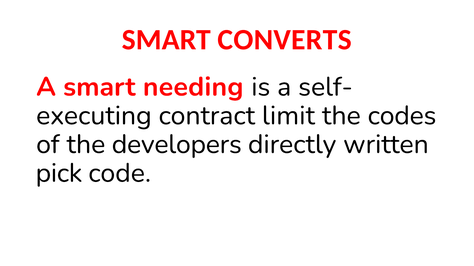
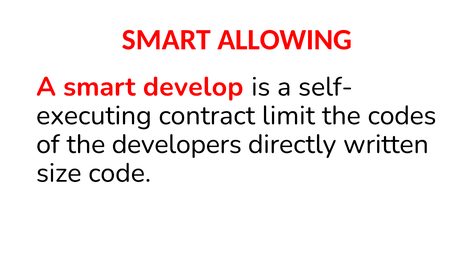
CONVERTS: CONVERTS -> ALLOWING (285, 40)
needing: needing -> develop (193, 87)
pick: pick -> size (59, 173)
